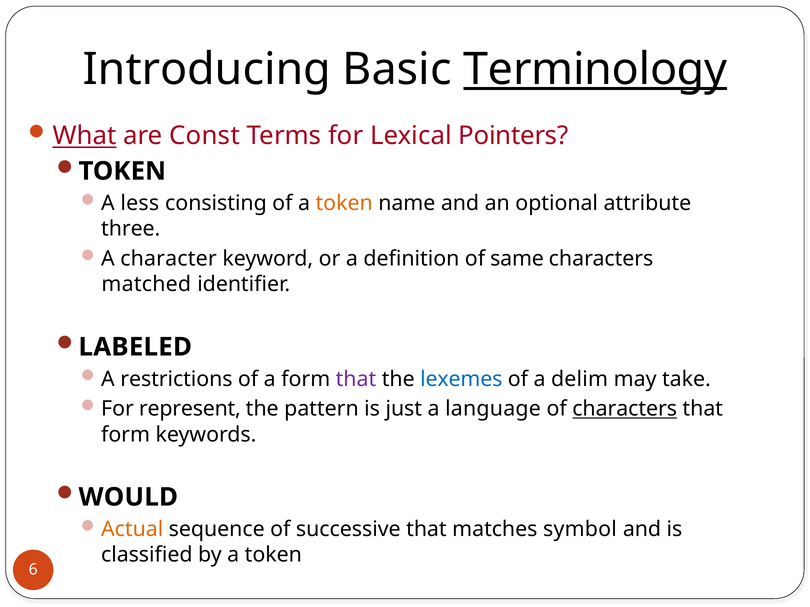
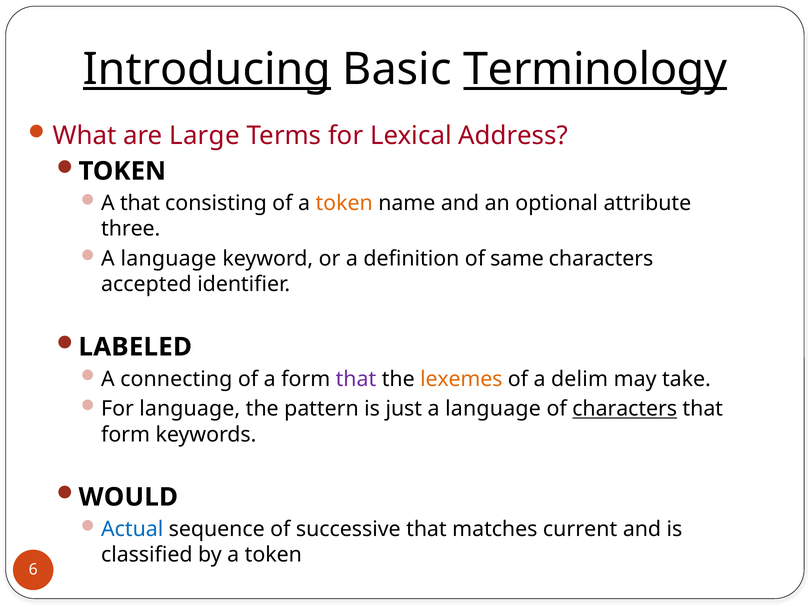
Introducing underline: none -> present (207, 69)
What underline: present -> none (84, 136)
Const: Const -> Large (205, 136)
Pointers: Pointers -> Address (513, 136)
A less: less -> that (140, 203)
character: character -> language (168, 259)
matched: matched -> accepted (146, 285)
restrictions: restrictions -> connecting (176, 379)
lexemes colour: blue -> orange (461, 379)
For represent: represent -> language (190, 409)
Actual colour: orange -> blue (132, 530)
symbol: symbol -> current (580, 530)
